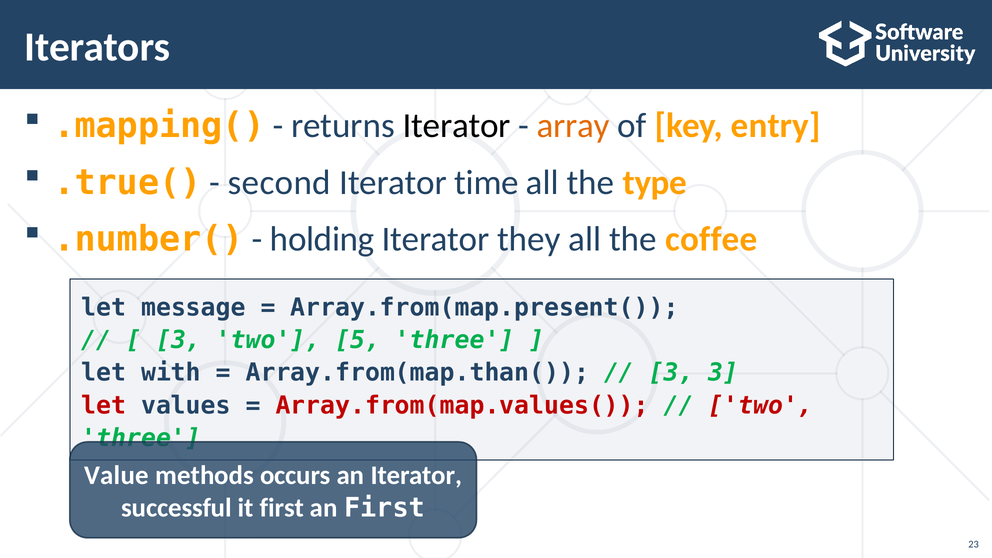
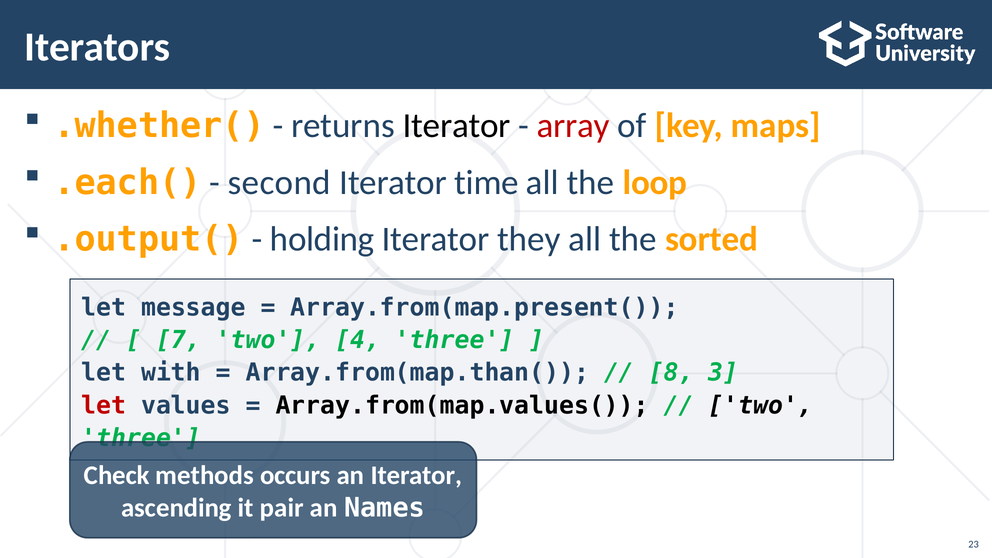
.mapping(: .mapping( -> .whether( (159, 126)
array colour: orange -> red (573, 126)
entry: entry -> maps (776, 126)
.true(: .true( -> .each( (127, 183)
type: type -> loop (655, 183)
.number(: .number( -> .output( (149, 239)
coffee: coffee -> sorted (712, 239)
3: 3 -> 7 (178, 340)
5: 5 -> 4 (358, 340)
3: 3 -> 8 (671, 373)
Array.from(map.values( colour: red -> black (462, 406)
two colour: red -> black (761, 406)
Value: Value -> Check (117, 476)
successful: successful -> ascending (176, 508)
it first: first -> pair (282, 508)
an First: First -> Names (384, 508)
